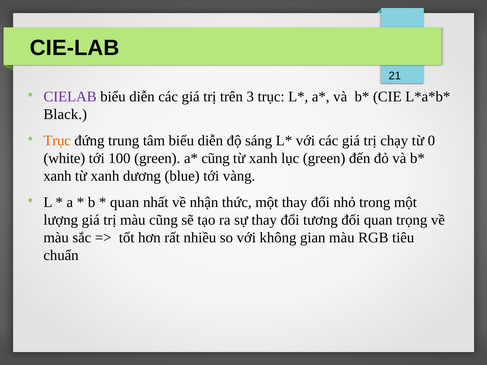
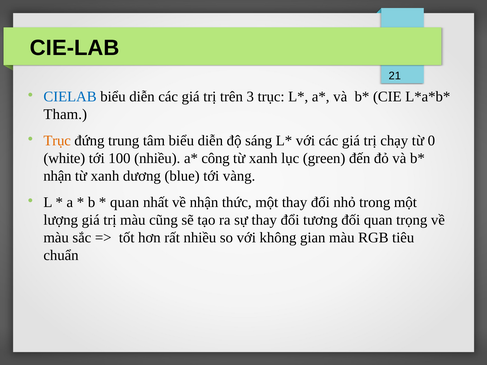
CIELAB colour: purple -> blue (70, 97)
Black: Black -> Tham (65, 114)
100 green: green -> nhiều (157, 158)
cũng: cũng -> công (216, 158)
xanh: xanh -> nhận (57, 176)
